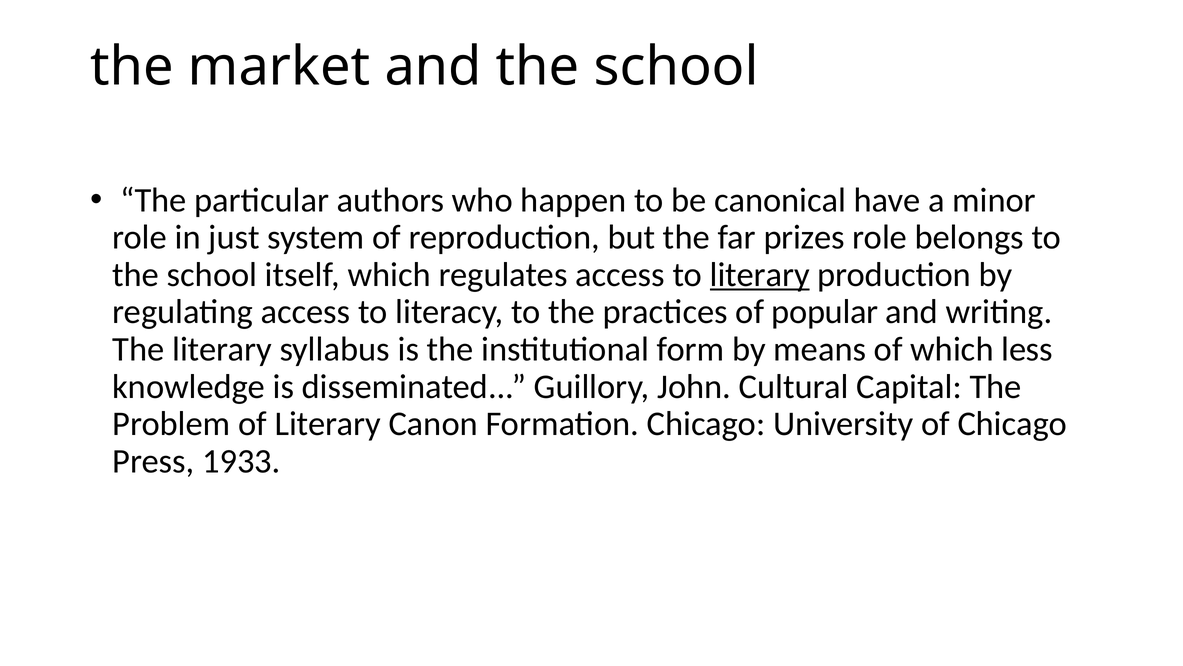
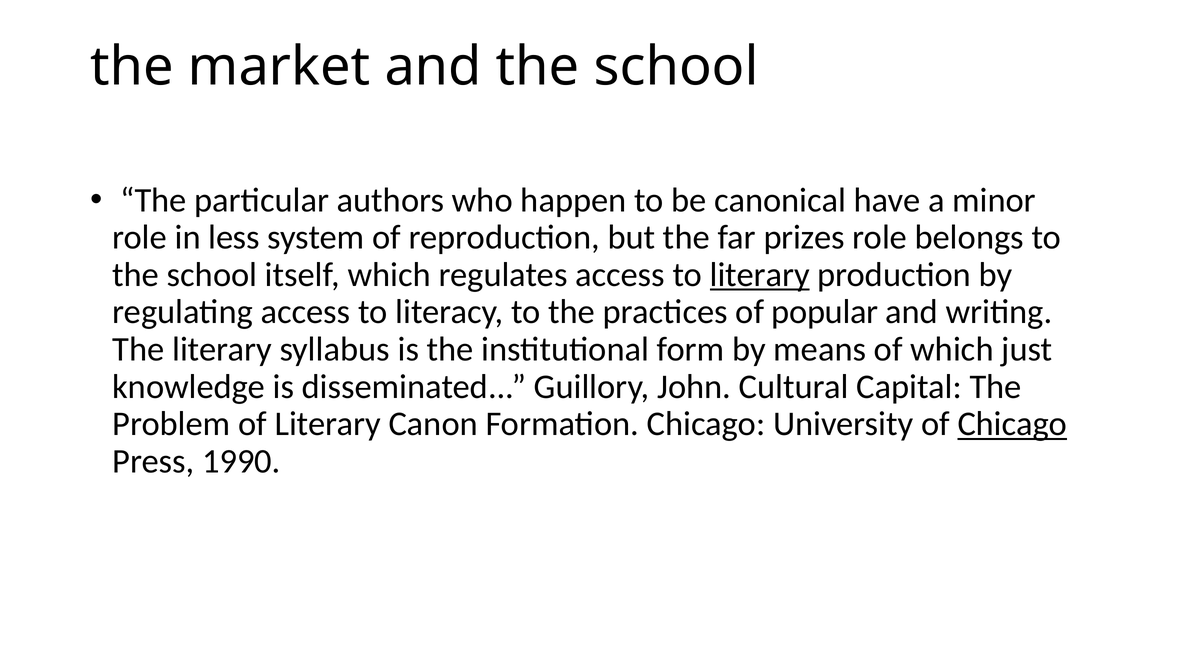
just: just -> less (234, 237)
less: less -> just (1027, 349)
Chicago underline: none -> present (1012, 424)
1933: 1933 -> 1990 (241, 461)
